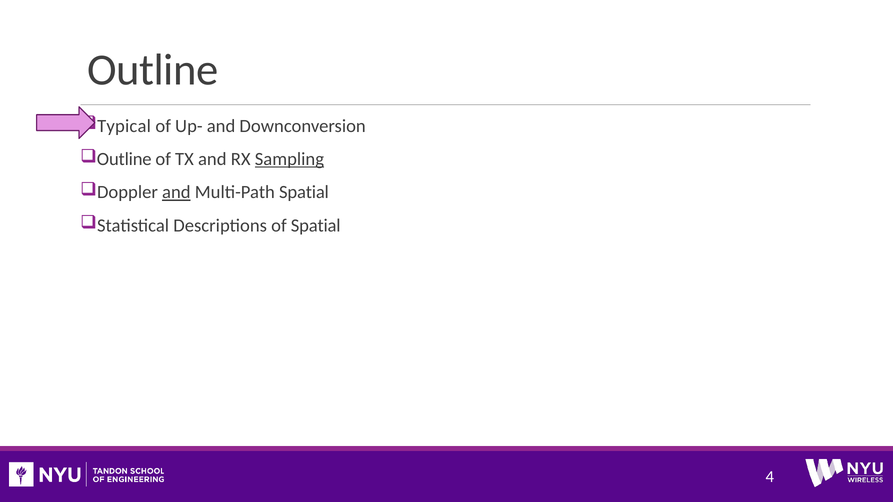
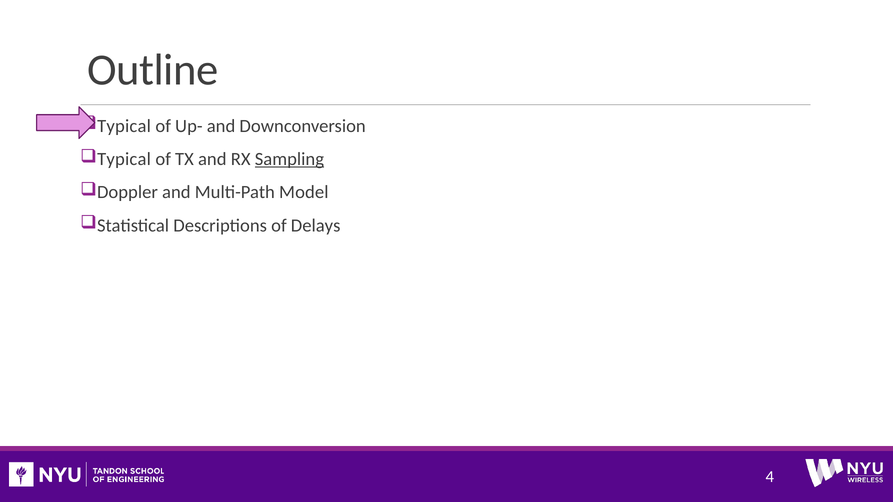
Outline: Outline -> Typical (124, 159)
and underline: present -> none (176, 192)
Multi-Path Spatial: Spatial -> Model (304, 192)
of Spatial: Spatial -> Delays (316, 225)
